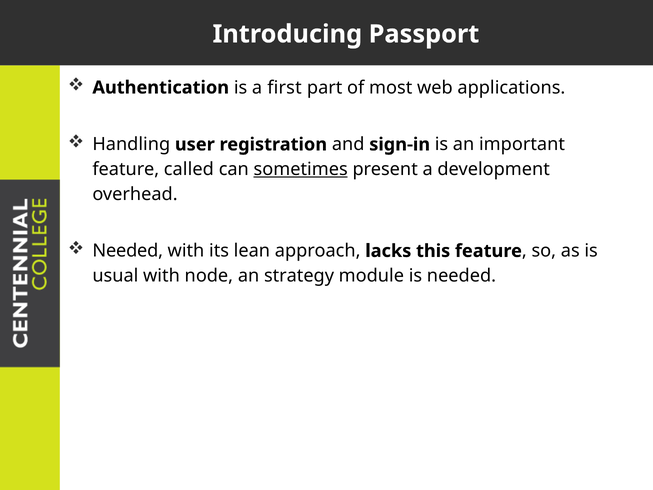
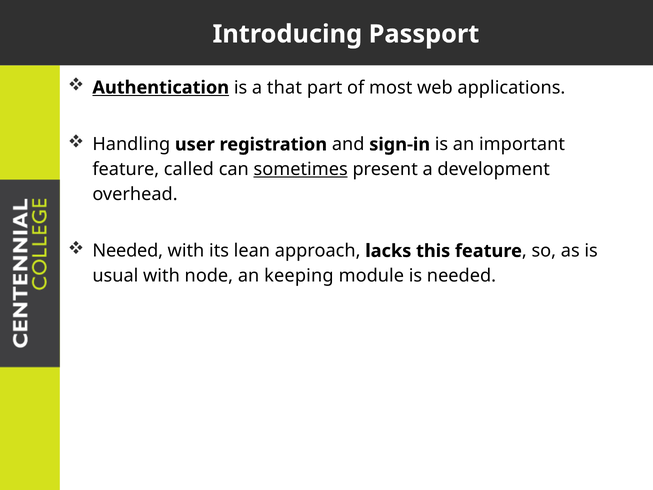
Authentication underline: none -> present (161, 88)
first: first -> that (284, 88)
strategy: strategy -> keeping (299, 276)
